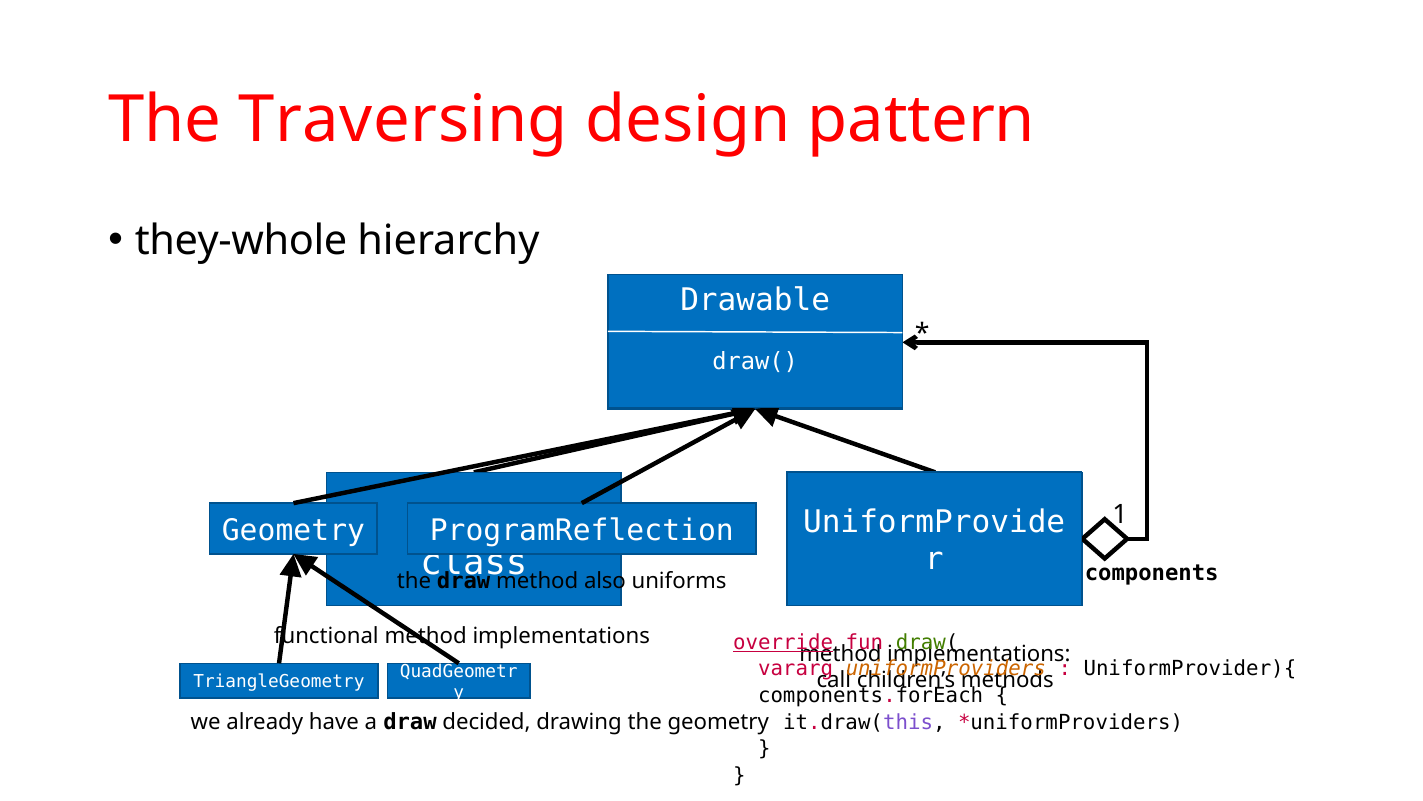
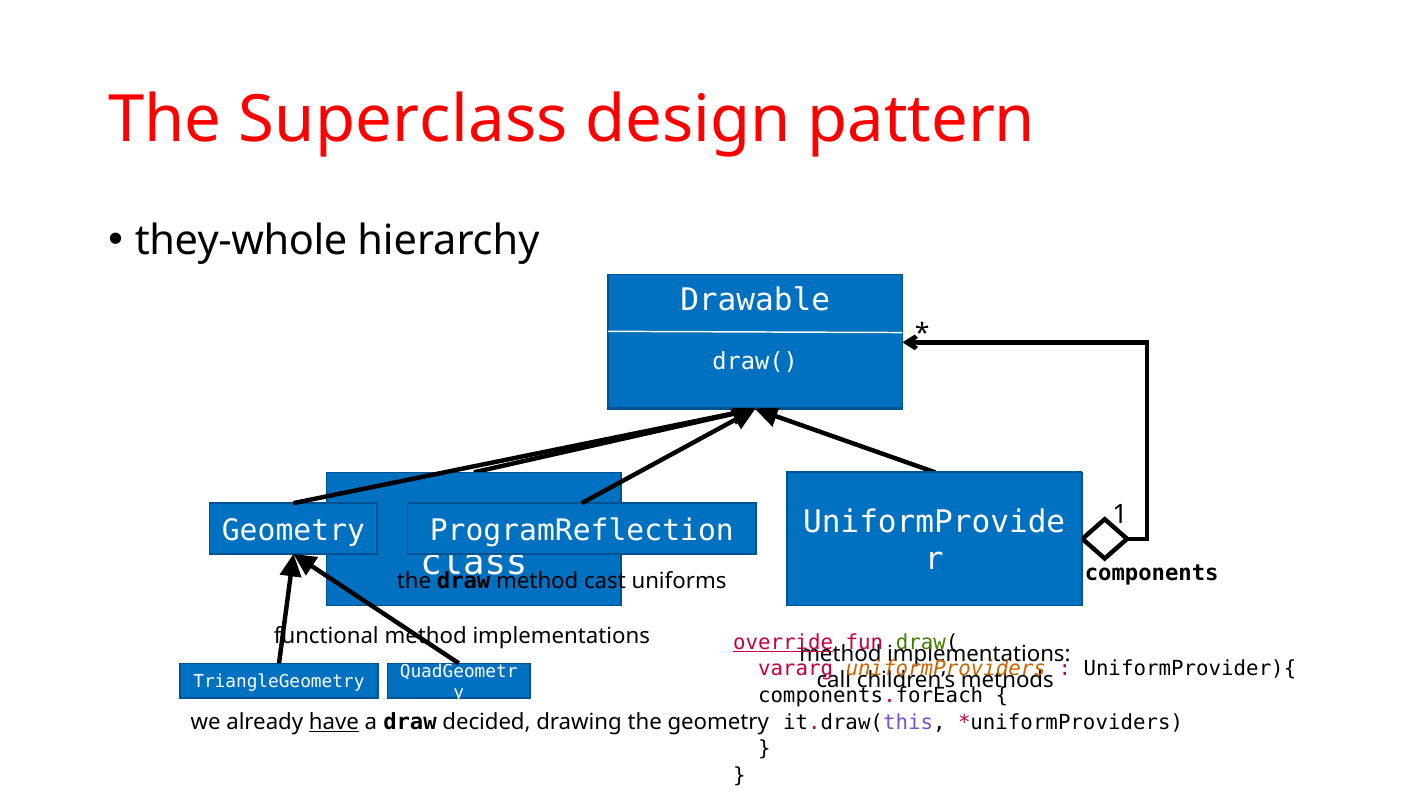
Traversing: Traversing -> Superclass (403, 120)
also: also -> cast (605, 580)
have underline: none -> present (334, 721)
